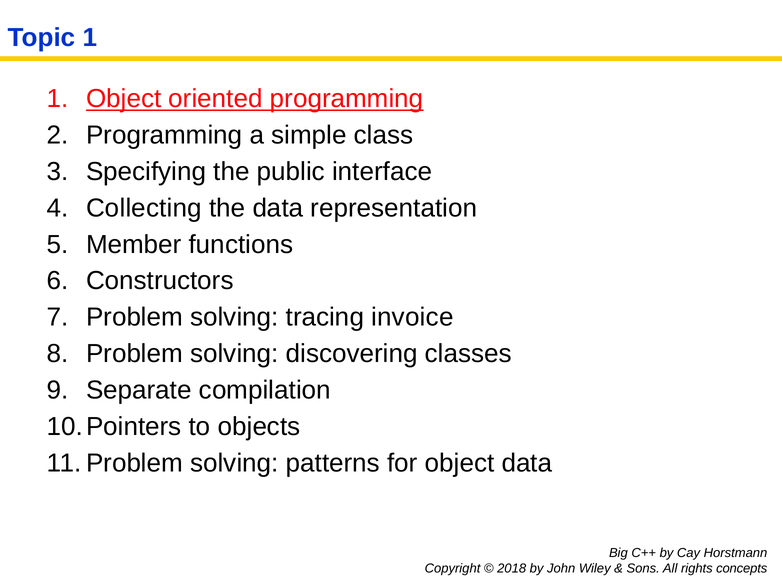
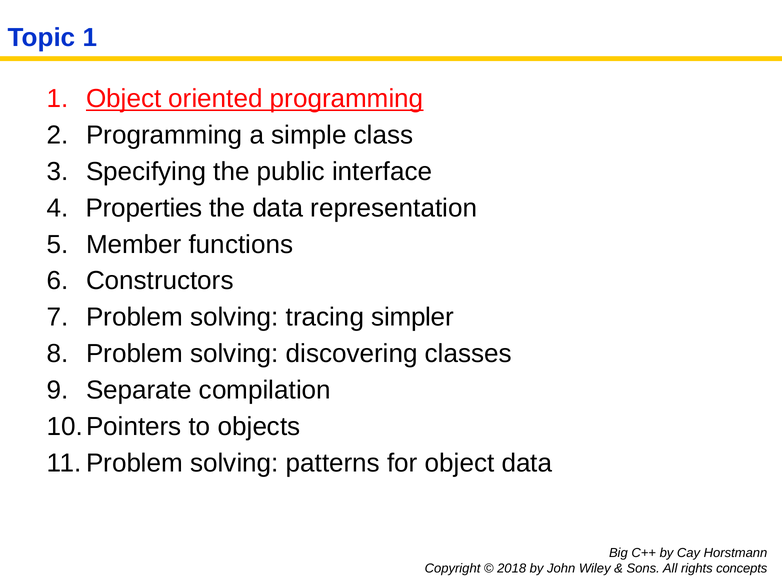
Collecting: Collecting -> Properties (144, 208)
invoice: invoice -> simpler (413, 318)
